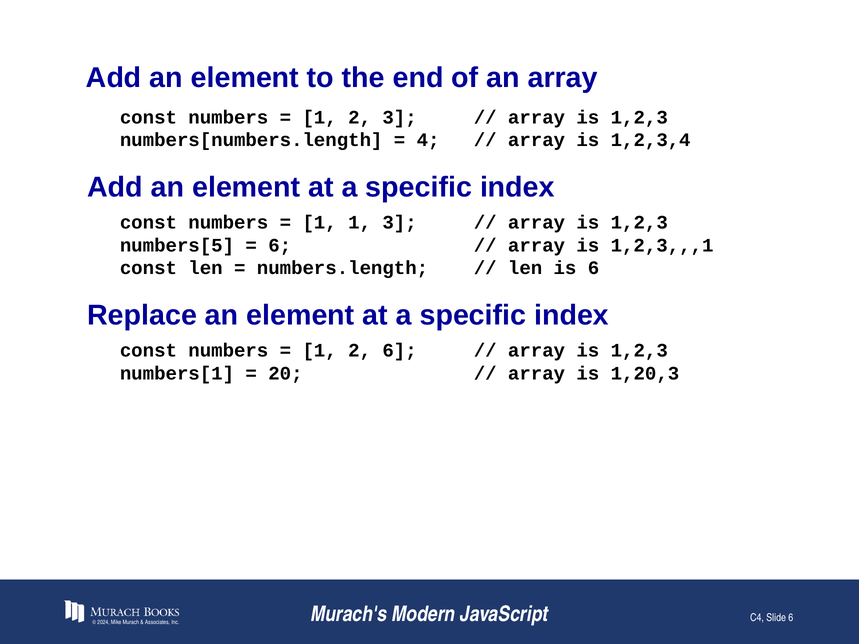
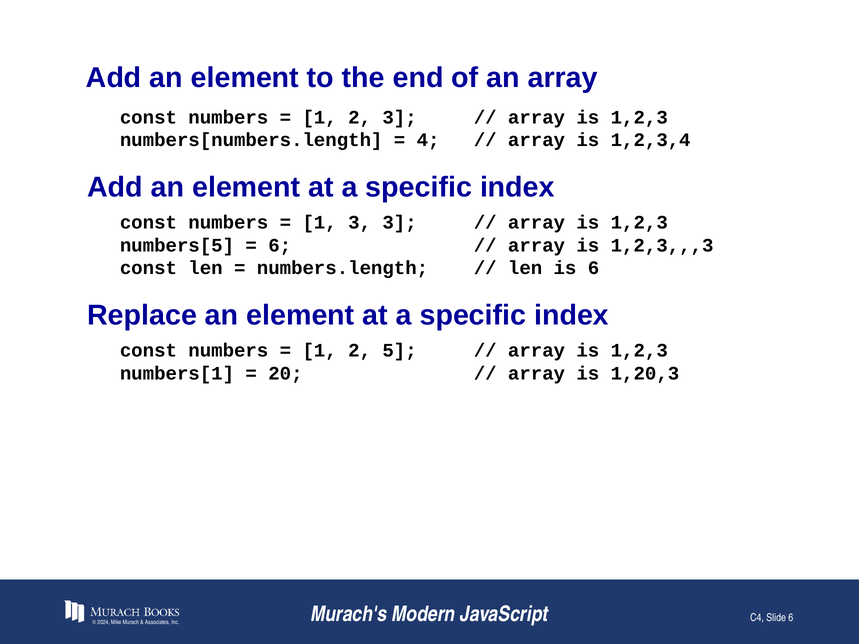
1 1: 1 -> 3 (360, 222)
1,2,3,,,1: 1,2,3,,,1 -> 1,2,3,,,3 (662, 245)
2 6: 6 -> 5 (400, 351)
